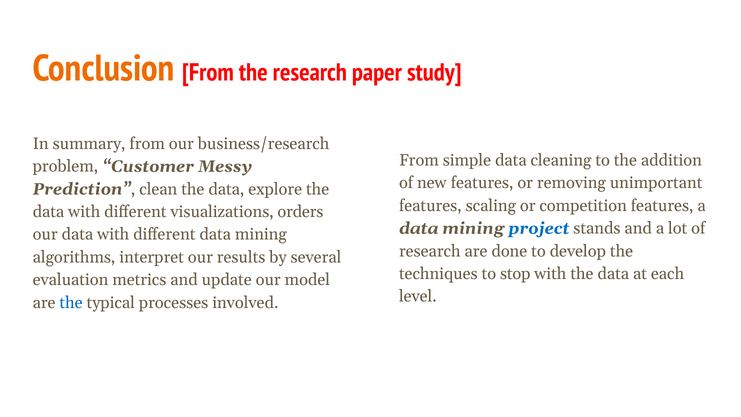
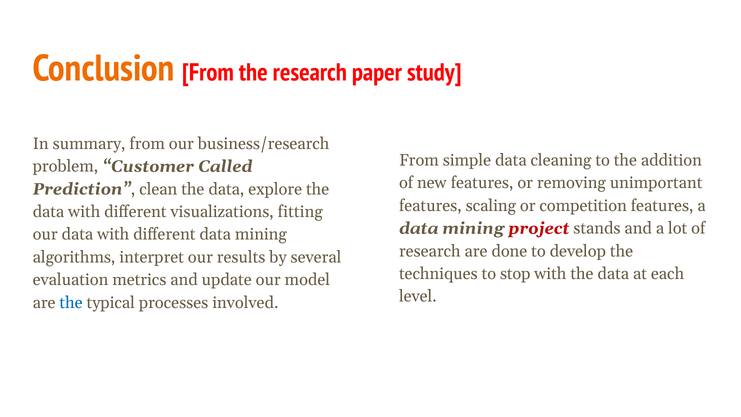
Messy: Messy -> Called (225, 166)
orders: orders -> fitting (300, 212)
project colour: blue -> red (539, 228)
